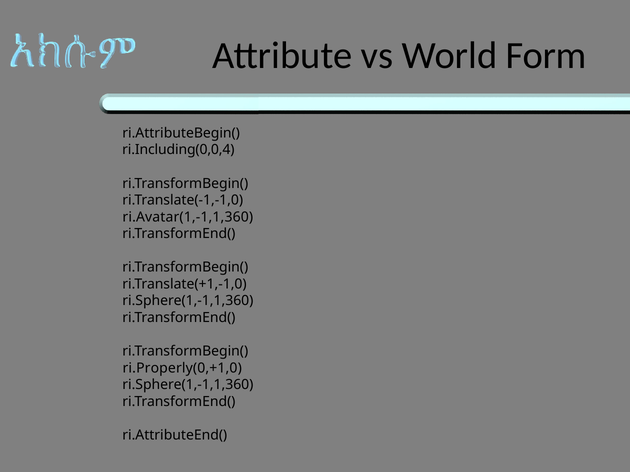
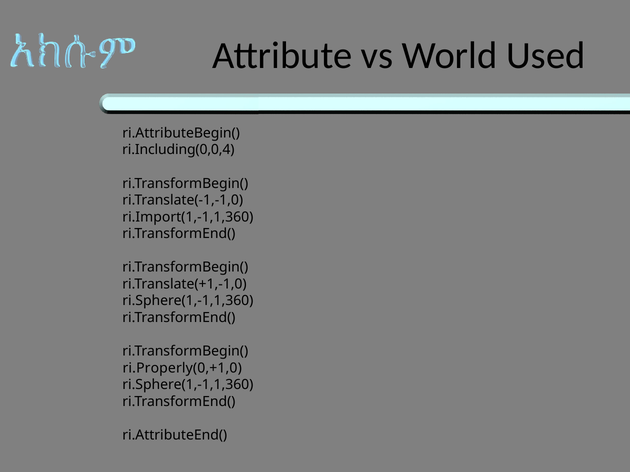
Form: Form -> Used (546, 56)
ri.Avatar(1,-1,1,360: ri.Avatar(1,-1,1,360 -> ri.Import(1,-1,1,360 (188, 217)
